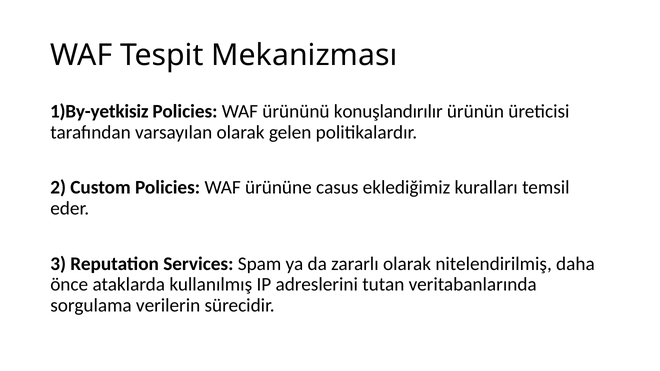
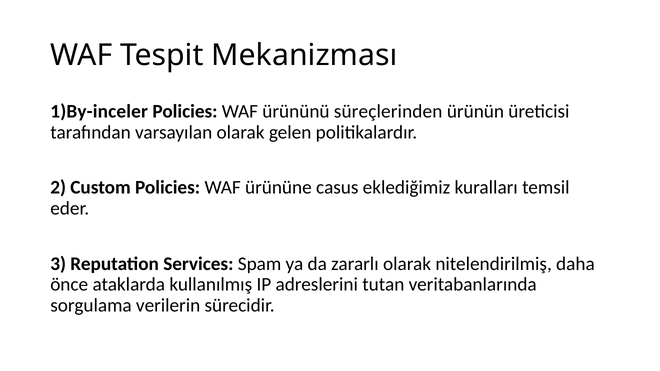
1)By-yetkisiz: 1)By-yetkisiz -> 1)By-inceler (99, 112)
konuşlandırılır: konuşlandırılır -> süreçlerinden (388, 112)
